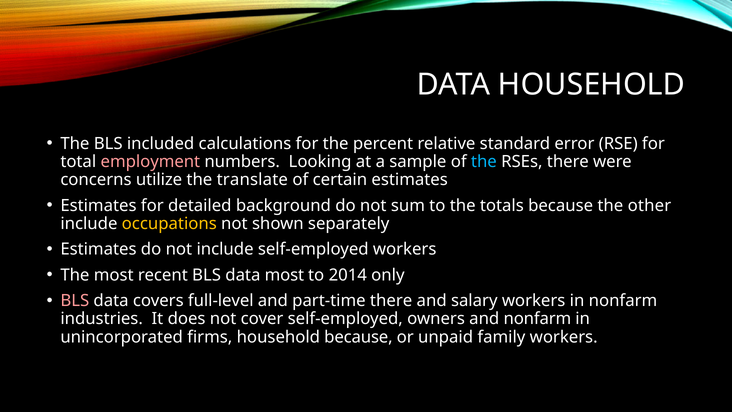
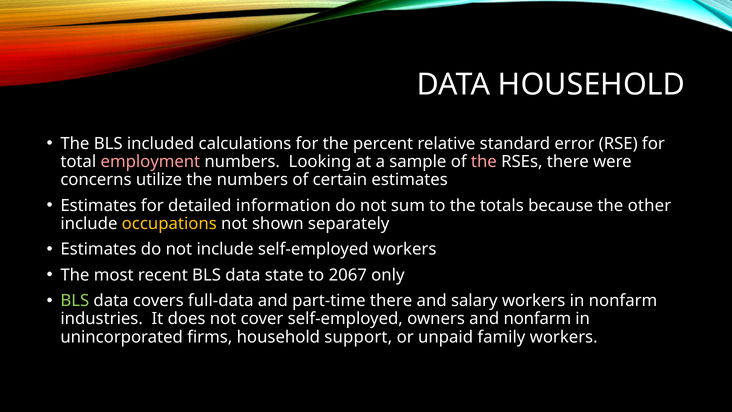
the colour: light blue -> pink (484, 162)
the translate: translate -> numbers (252, 180)
background: background -> information (283, 205)
data most: most -> state (284, 275)
2014: 2014 -> 2067 (348, 275)
BLS colour: pink -> light green (75, 301)
full-level: full-level -> full-data (221, 301)
household because: because -> support (358, 337)
